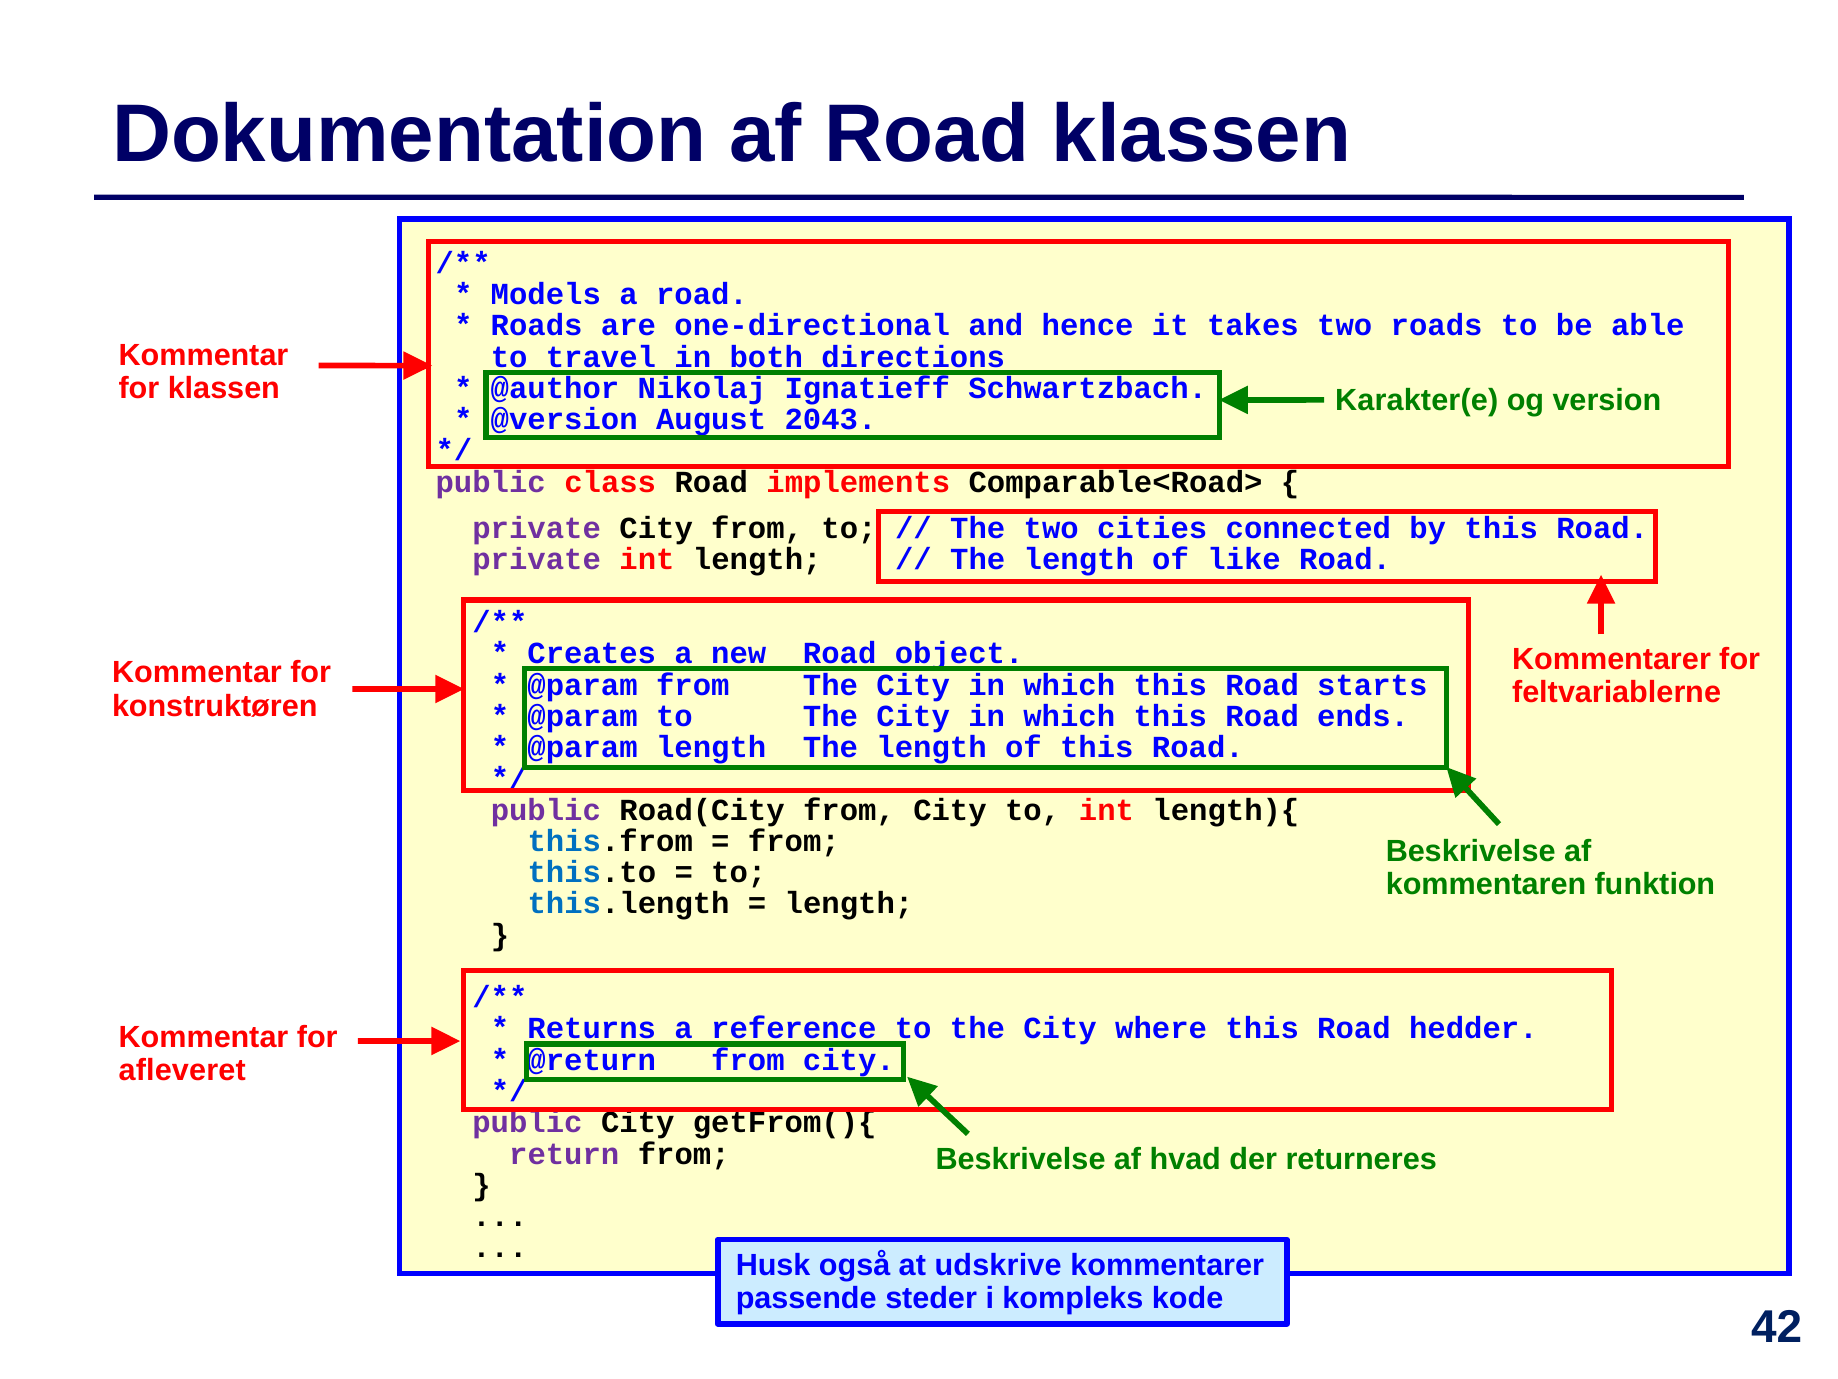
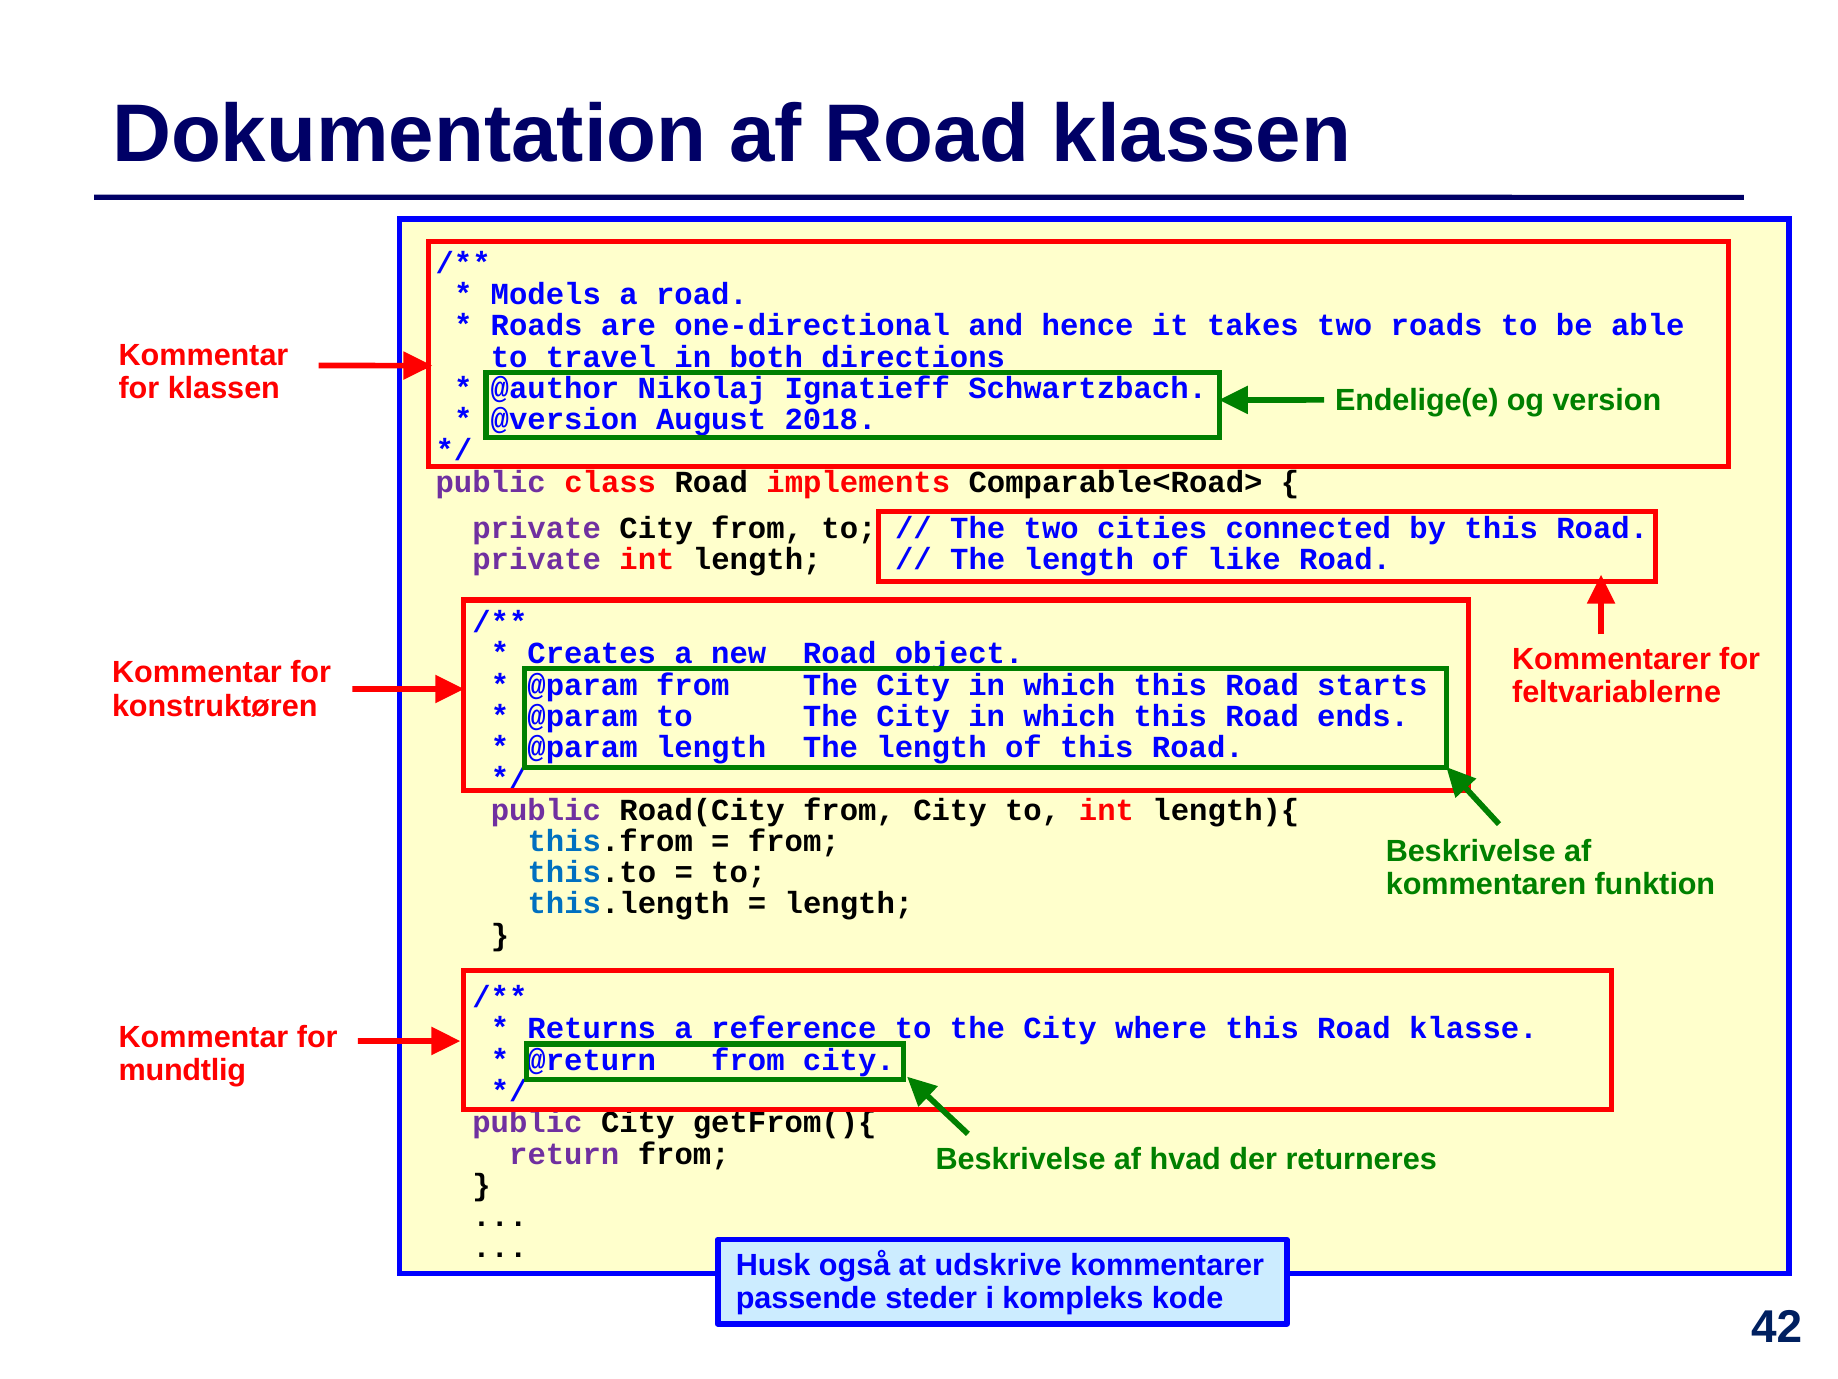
Karakter(e: Karakter(e -> Endelige(e (1417, 401)
2043: 2043 -> 2018 (831, 419)
hedder: hedder -> klasse (1473, 1028)
afleveret: afleveret -> mundtlig (182, 1070)
